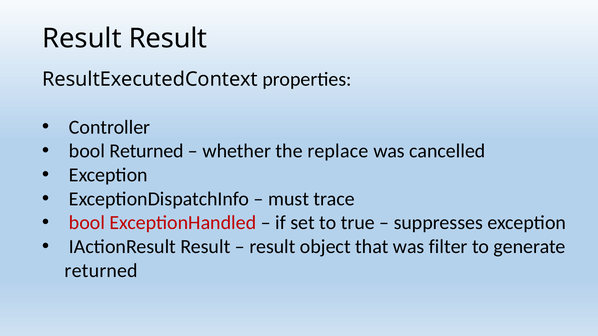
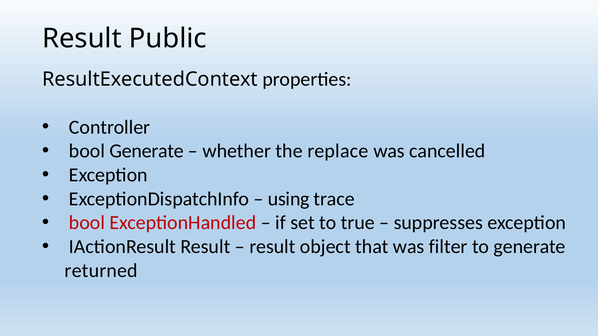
Result Result: Result -> Public (168, 39)
bool Returned: Returned -> Generate (147, 151)
must: must -> using (289, 199)
